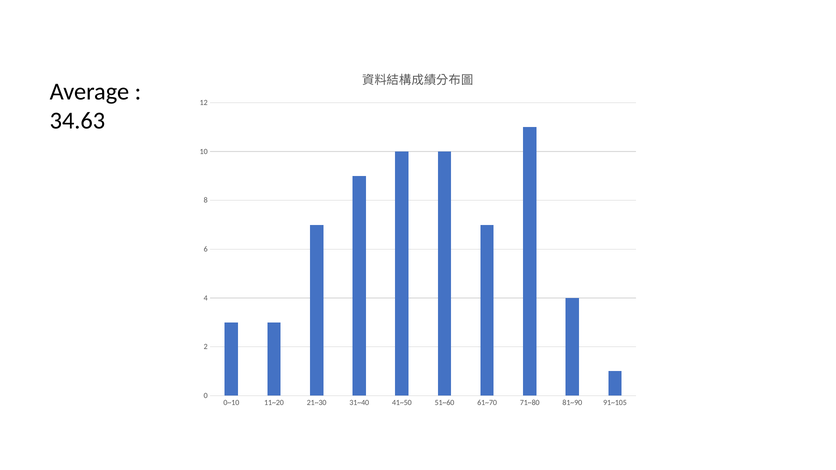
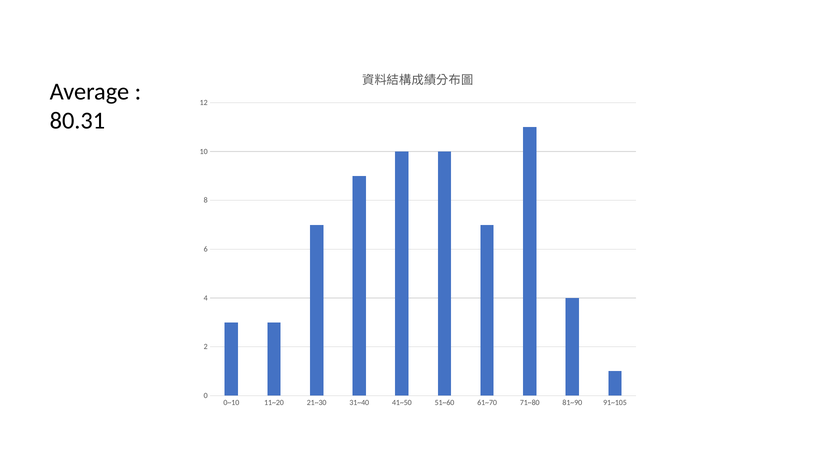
34.63: 34.63 -> 80.31 (77, 121)
